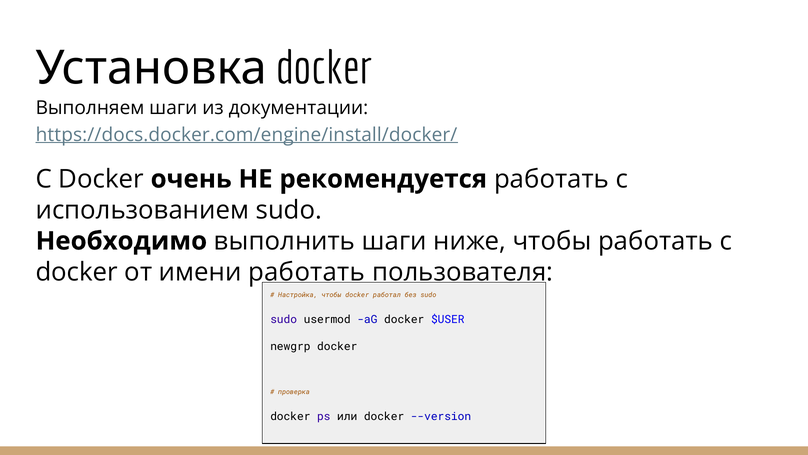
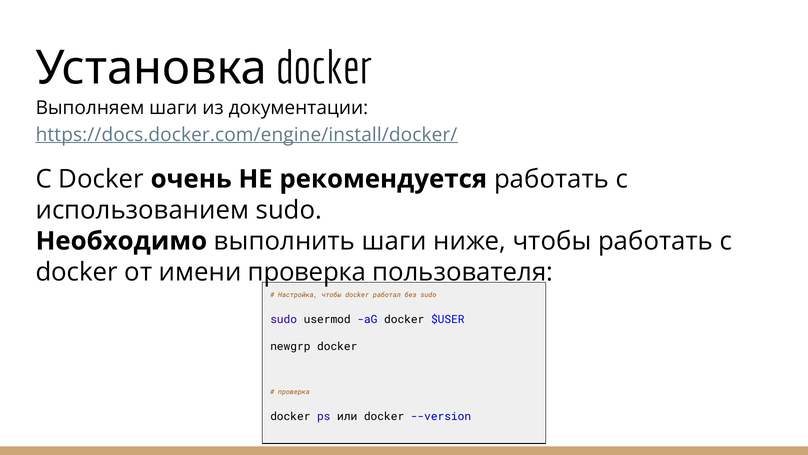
имени работать: работать -> проверка (307, 272)
